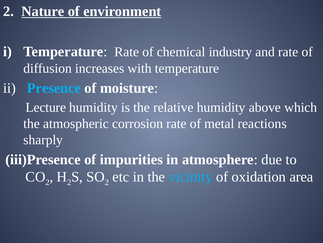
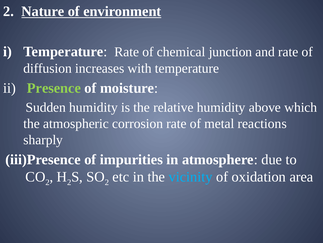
industry: industry -> junction (230, 52)
Presence colour: light blue -> light green (54, 88)
Lecture: Lecture -> Sudden (46, 107)
